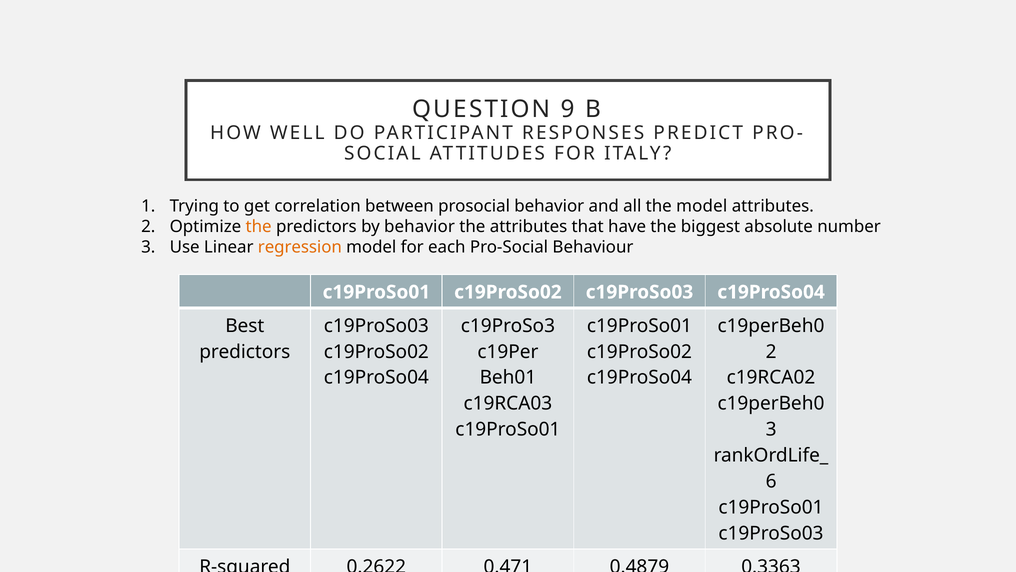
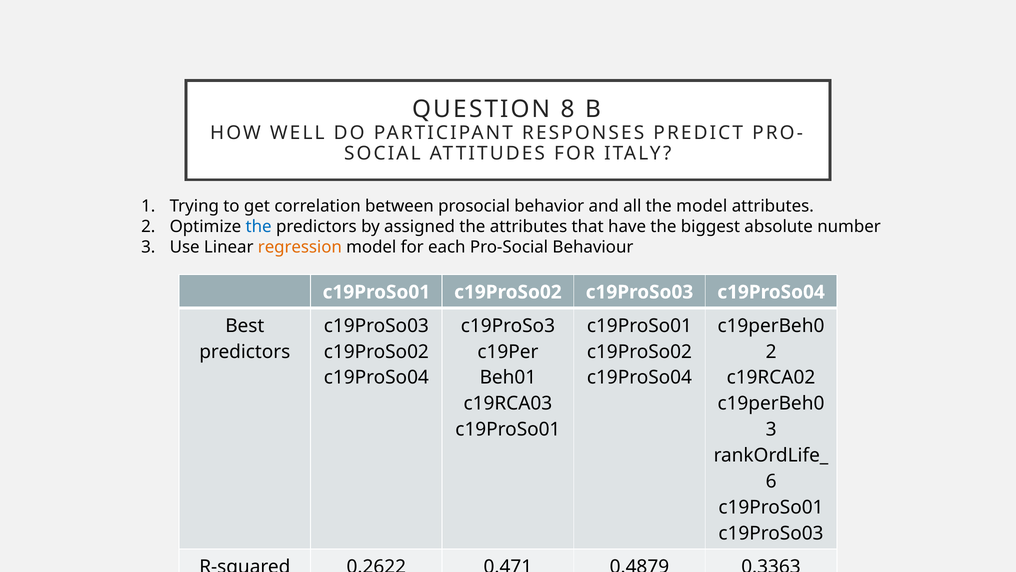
9: 9 -> 8 (568, 109)
the colour: orange -> blue (259, 226)
by behavior: behavior -> assigned (420, 226)
